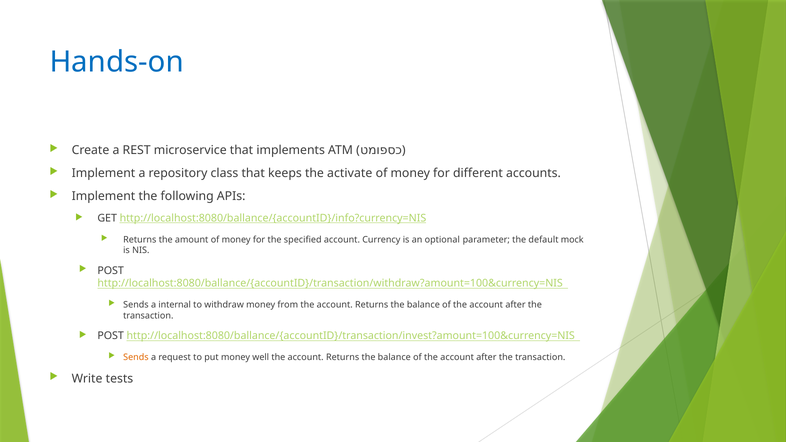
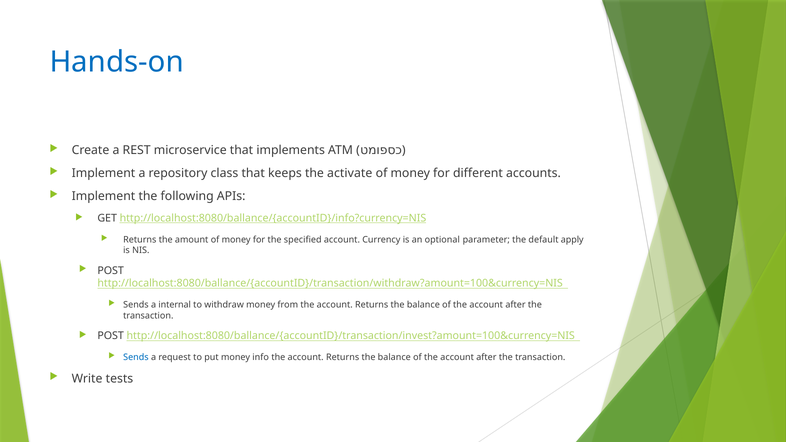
mock: mock -> apply (572, 240)
Sends colour: orange -> blue (136, 357)
well: well -> info (261, 357)
